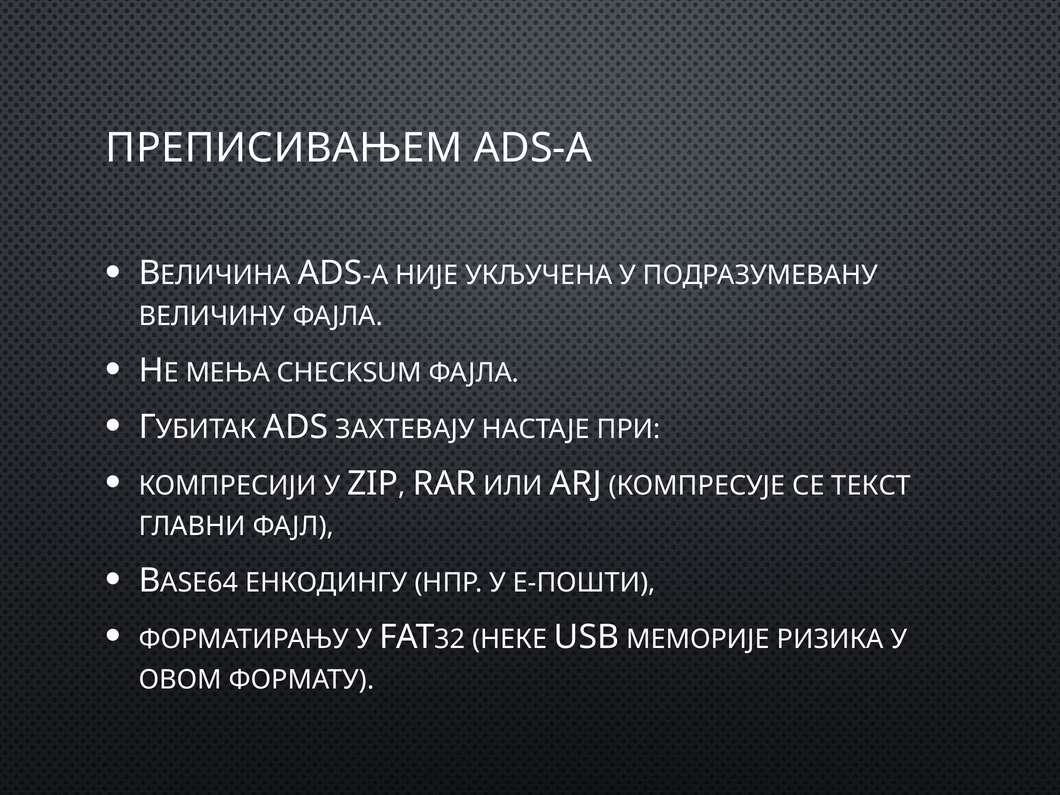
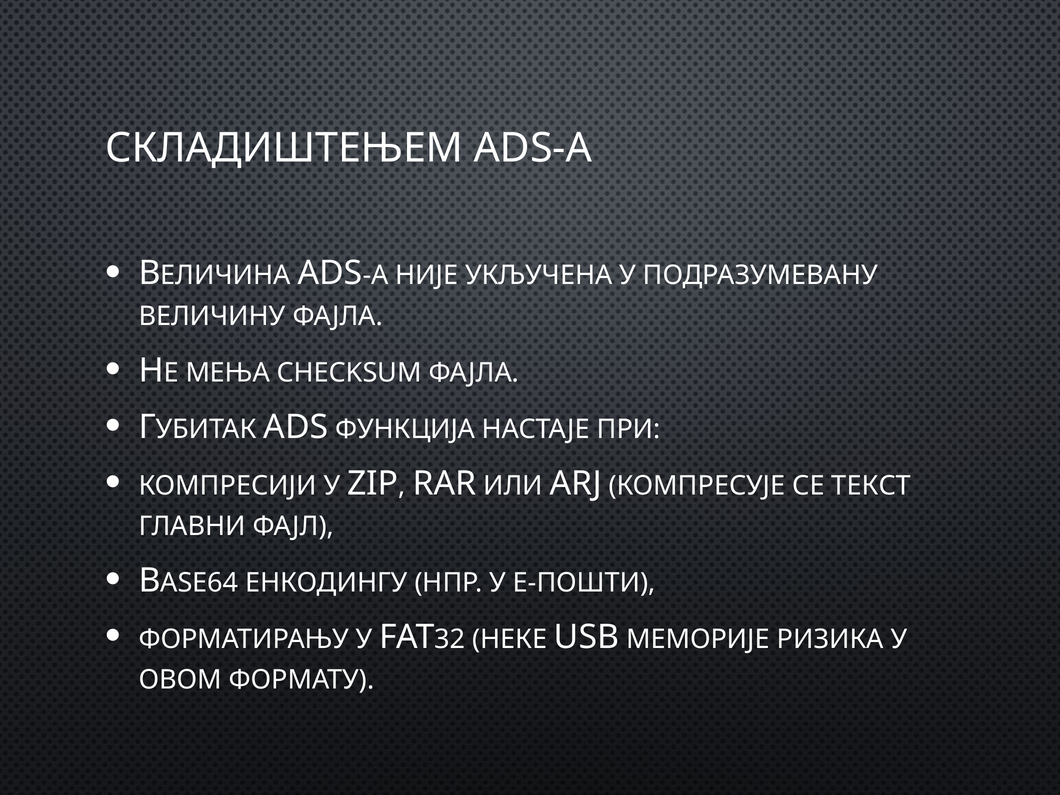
ПРЕПИСИВАЊЕМ: ПРЕПИСИВАЊЕМ -> СКЛАДИШТЕЊЕМ (284, 148)
ЗАХТЕВАЈУ: ЗАХТЕВАЈУ -> ФУНКЦИЈА (405, 429)
